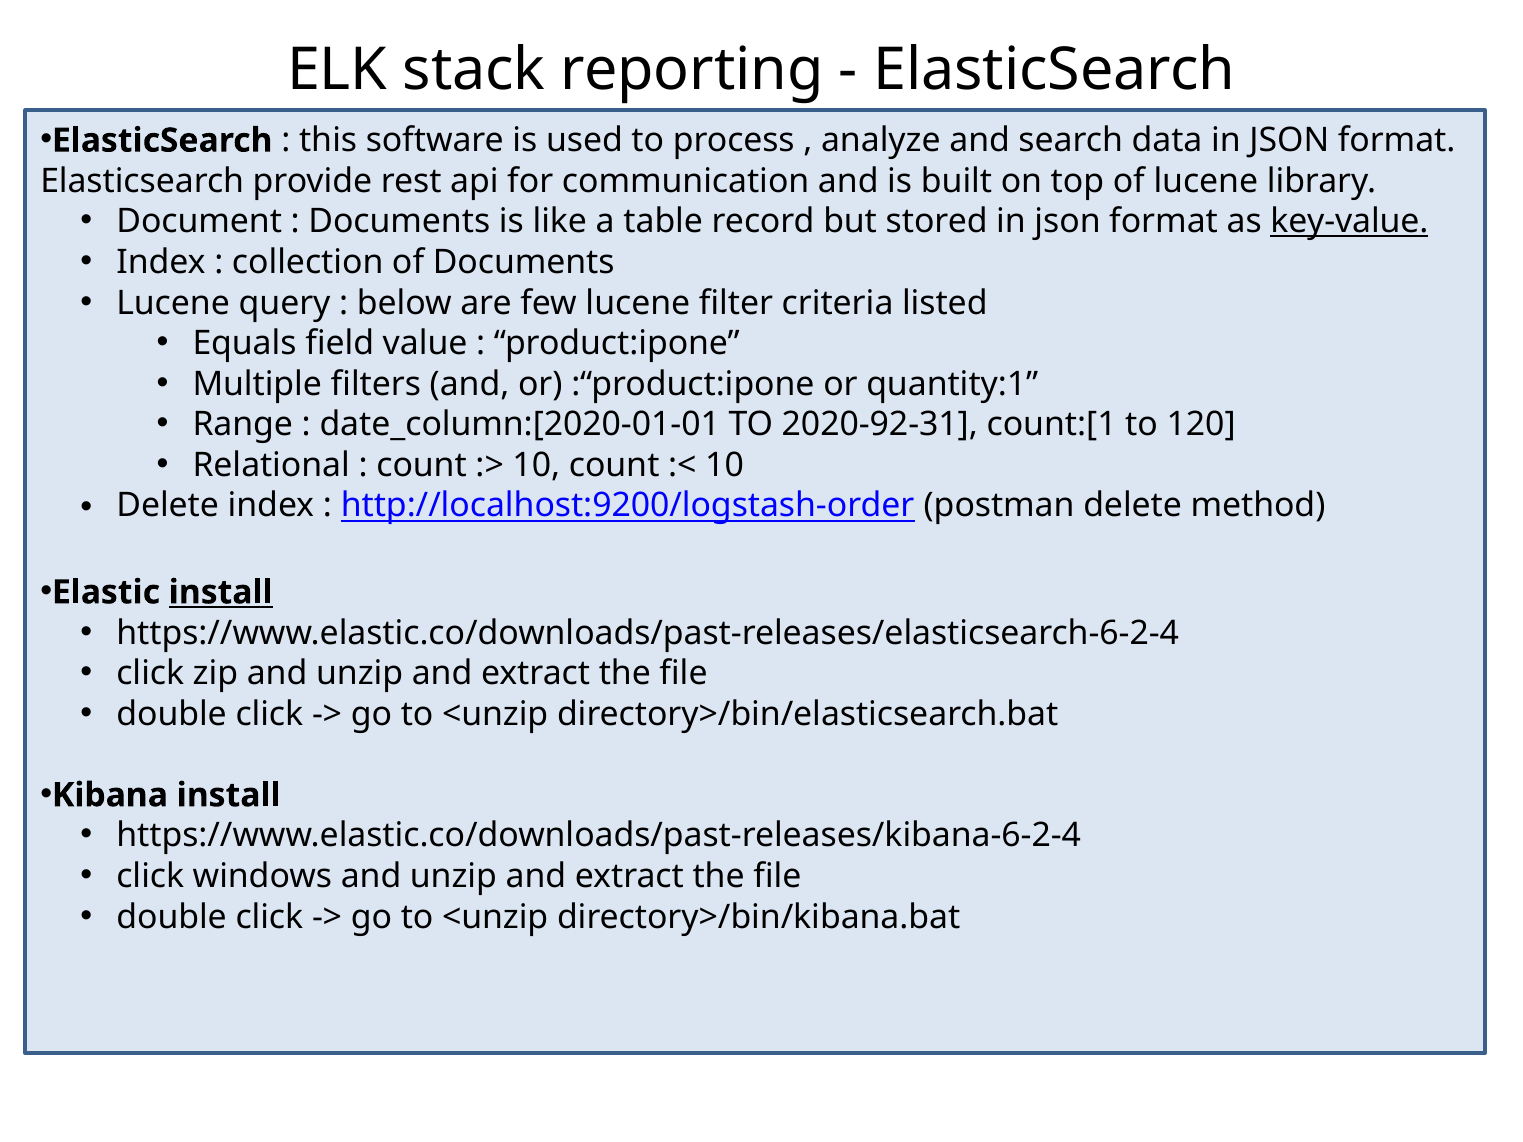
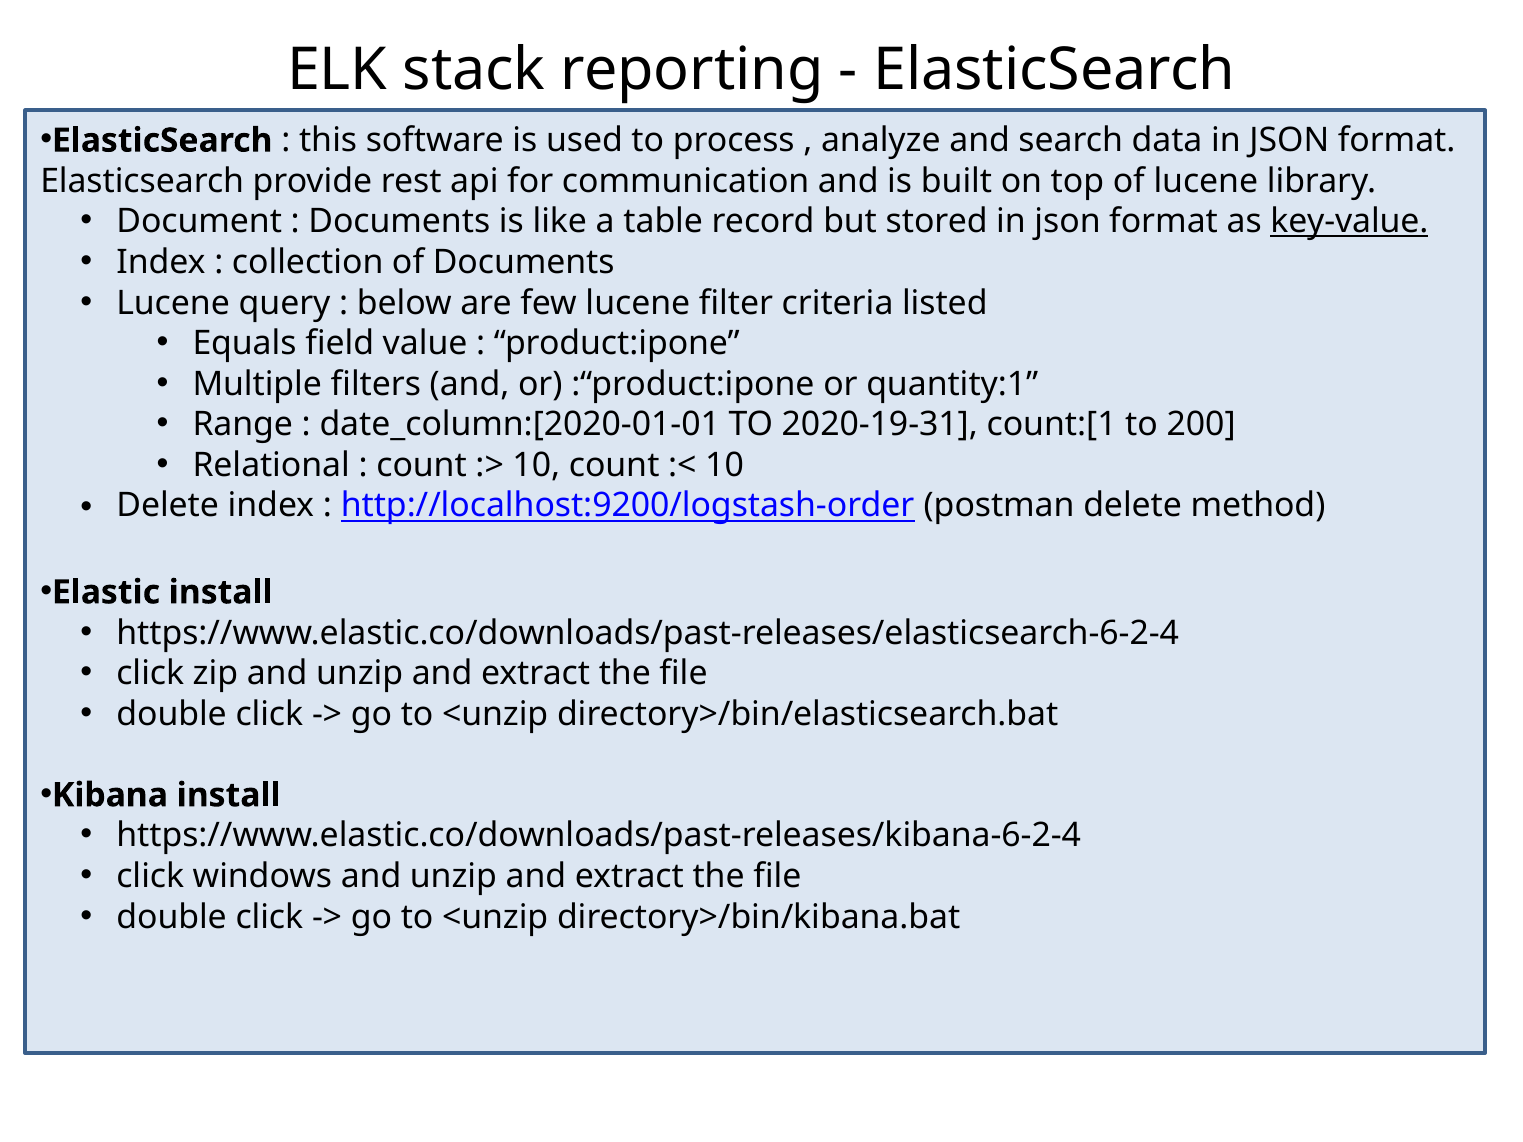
2020-92-31: 2020-92-31 -> 2020-19-31 (880, 425)
120: 120 -> 200 (1201, 425)
install underline: present -> none (221, 592)
